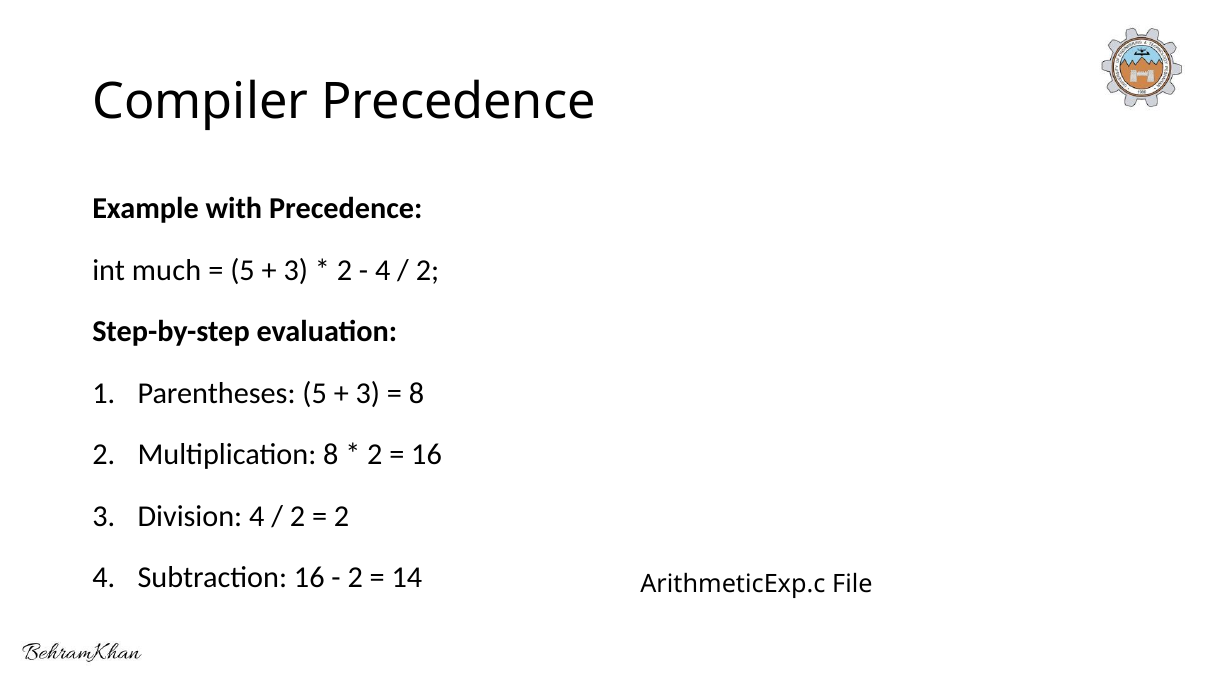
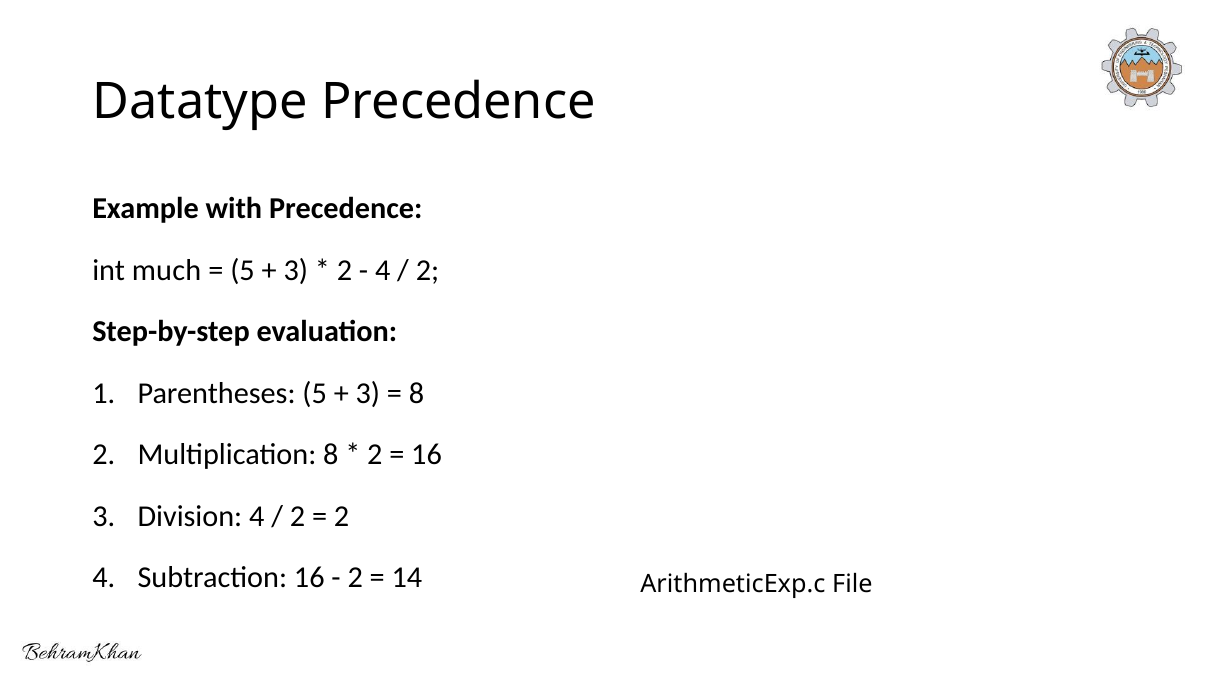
Compiler: Compiler -> Datatype (200, 102)
